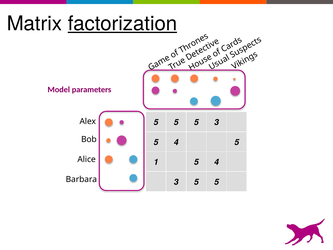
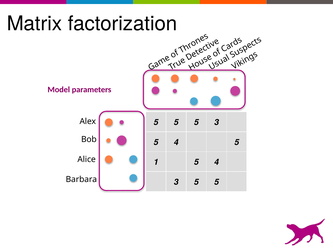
factorization underline: present -> none (122, 24)
